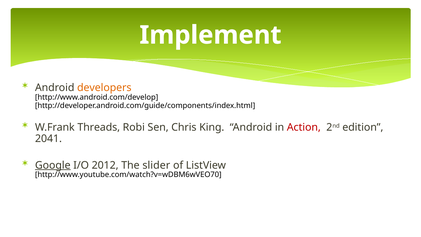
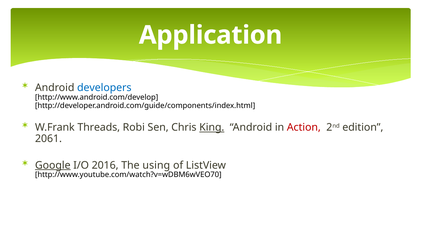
Implement: Implement -> Application (211, 35)
developers colour: orange -> blue (104, 88)
King underline: none -> present (212, 127)
2041: 2041 -> 2061 (48, 139)
2012: 2012 -> 2016 (105, 165)
slider: slider -> using (156, 165)
